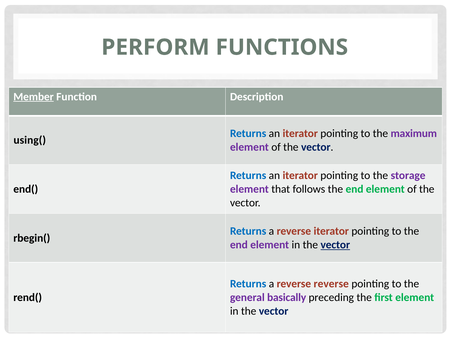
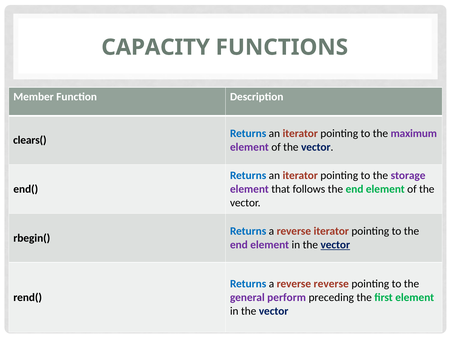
PERFORM: PERFORM -> CAPACITY (156, 47)
Member underline: present -> none (34, 97)
using(: using( -> clears( (30, 140)
basically: basically -> perform (287, 298)
